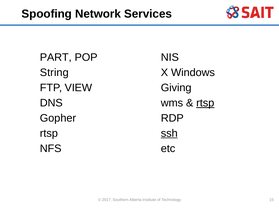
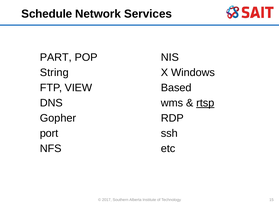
Spoofing: Spoofing -> Schedule (47, 14)
Giving: Giving -> Based (176, 88)
rtsp: rtsp -> port (49, 133)
ssh underline: present -> none (169, 133)
